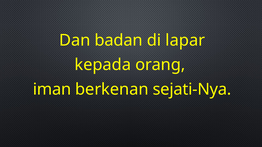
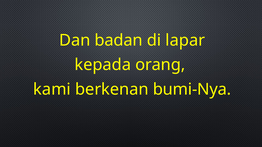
iman: iman -> kami (52, 89)
sejati-Nya: sejati-Nya -> bumi-Nya (192, 89)
